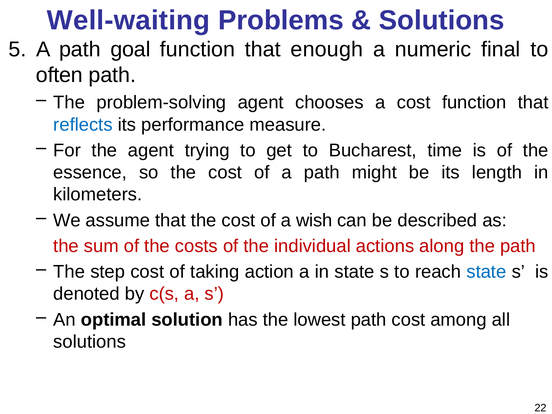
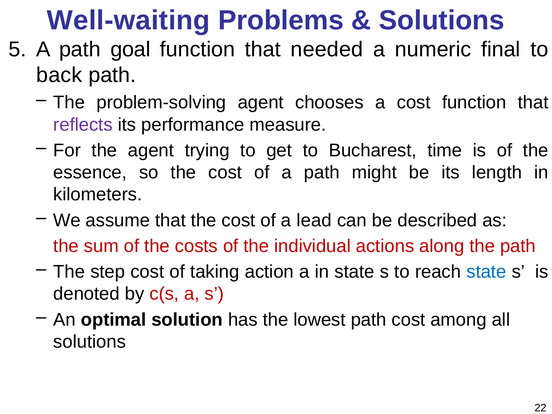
enough: enough -> needed (327, 49)
often: often -> back (59, 75)
reflects colour: blue -> purple (83, 125)
wish: wish -> lead (314, 220)
